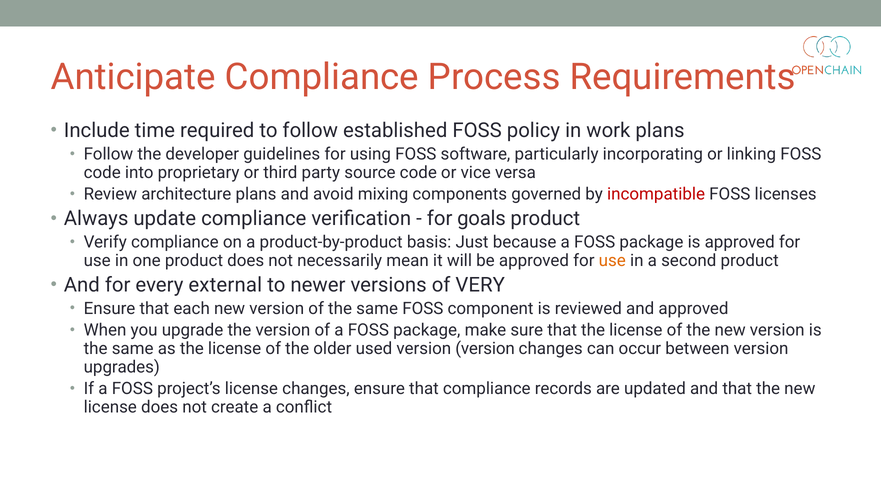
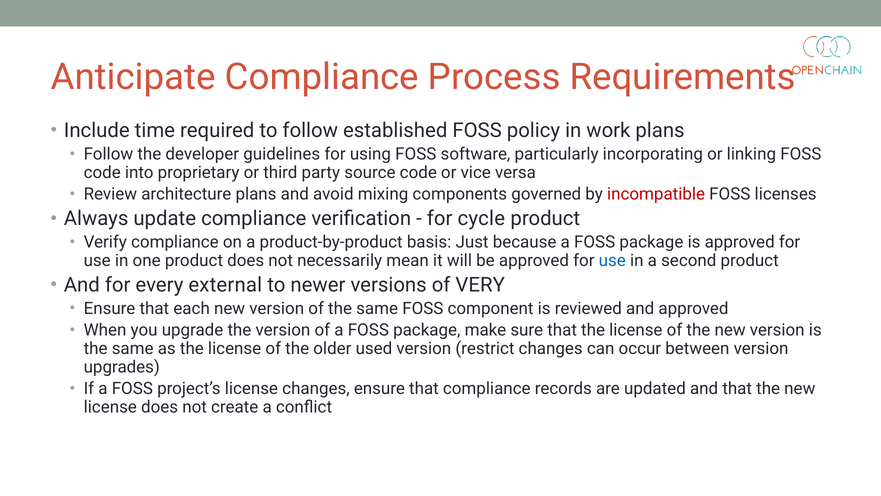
goals: goals -> cycle (481, 218)
use colour: orange -> blue (612, 260)
version version: version -> restrict (485, 348)
